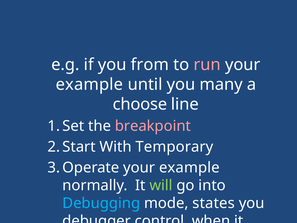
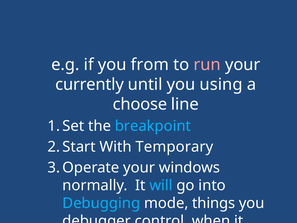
example: example -> currently (90, 84)
many: many -> using (221, 84)
breakpoint colour: pink -> light blue (153, 126)
example: example -> windows (189, 167)
will colour: light green -> light blue (161, 185)
states: states -> things (214, 203)
